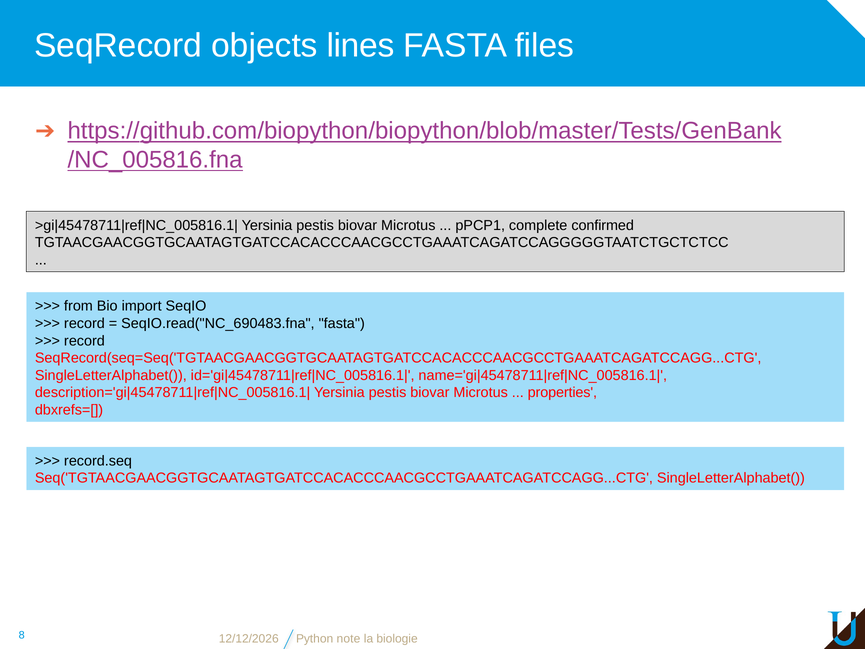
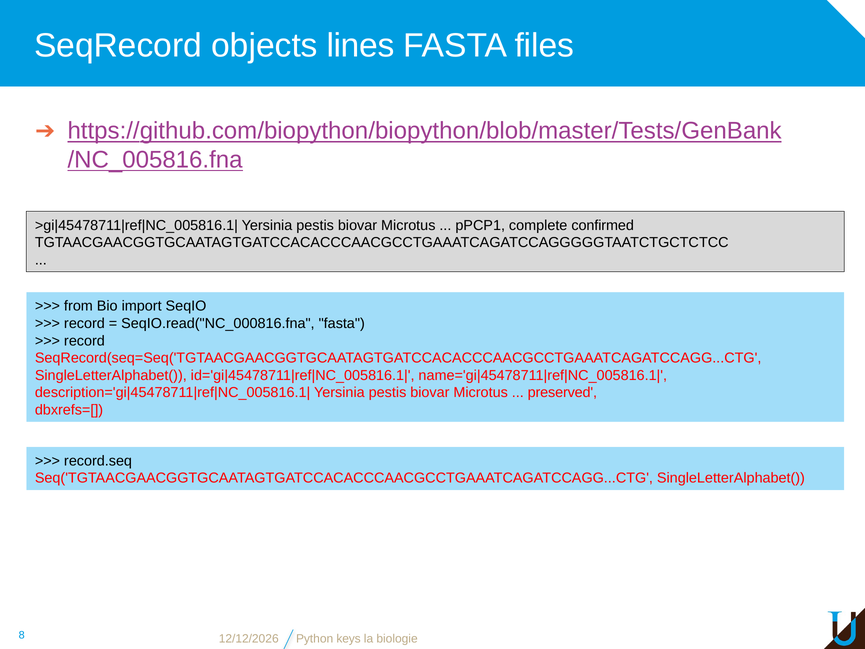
SeqIO.read("NC_690483.fna: SeqIO.read("NC_690483.fna -> SeqIO.read("NC_000816.fna (218, 323)
properties: properties -> preserved (562, 393)
note: note -> keys (349, 638)
